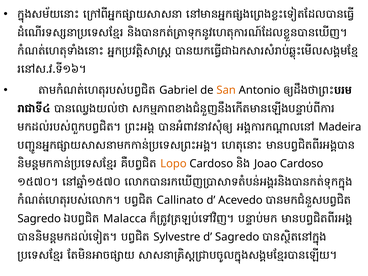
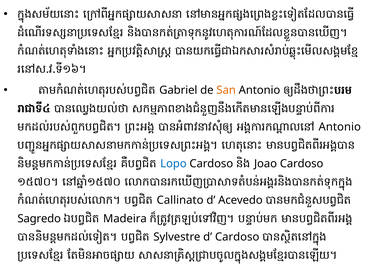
Madeira: Madeira -> Antonio (340, 127)
Lopo colour: orange -> blue (173, 164)
Malacca: Malacca -> Madeira (125, 219)
d Sagredo: Sagredo -> Cardoso (237, 237)
